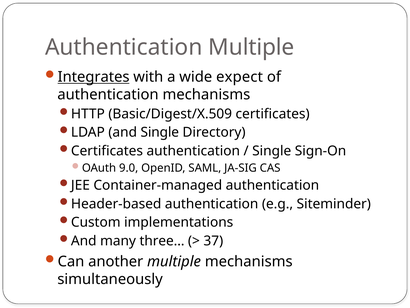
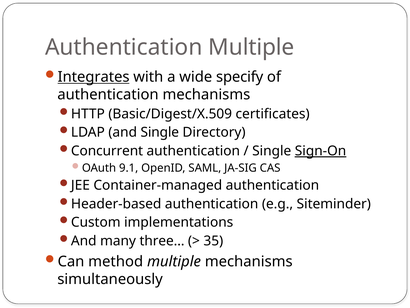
expect: expect -> specify (240, 77)
Certificates: Certificates -> Concurrent (107, 151)
Sign-On underline: none -> present (321, 151)
9.0: 9.0 -> 9.1 (129, 168)
37: 37 -> 35 (213, 241)
another: another -> method (116, 261)
